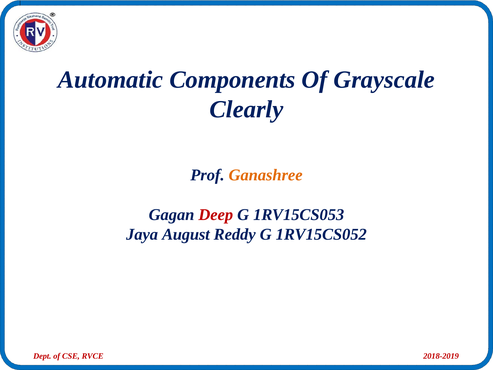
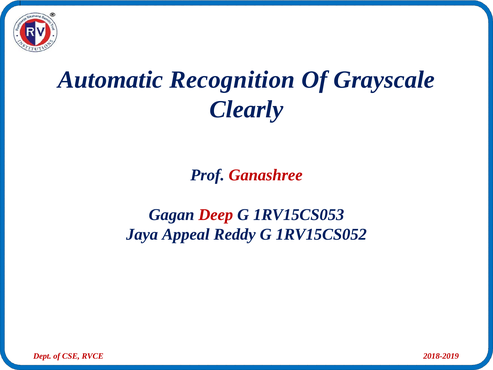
Components: Components -> Recognition (232, 80)
Ganashree colour: orange -> red (266, 175)
August: August -> Appeal (186, 234)
